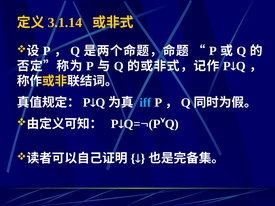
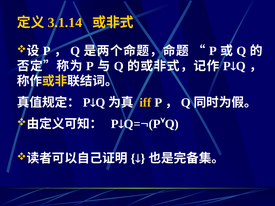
iff colour: light blue -> yellow (145, 103)
